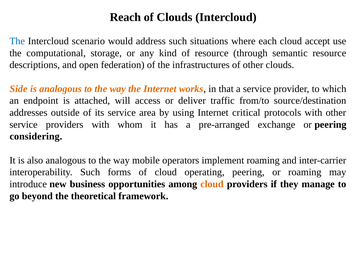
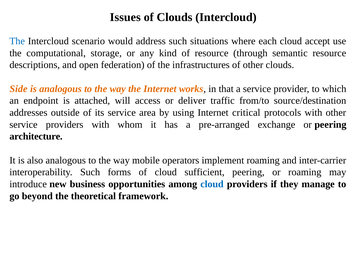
Reach: Reach -> Issues (125, 17)
considering: considering -> architecture (36, 136)
operating: operating -> sufficient (205, 172)
cloud colour: orange -> blue (212, 184)
